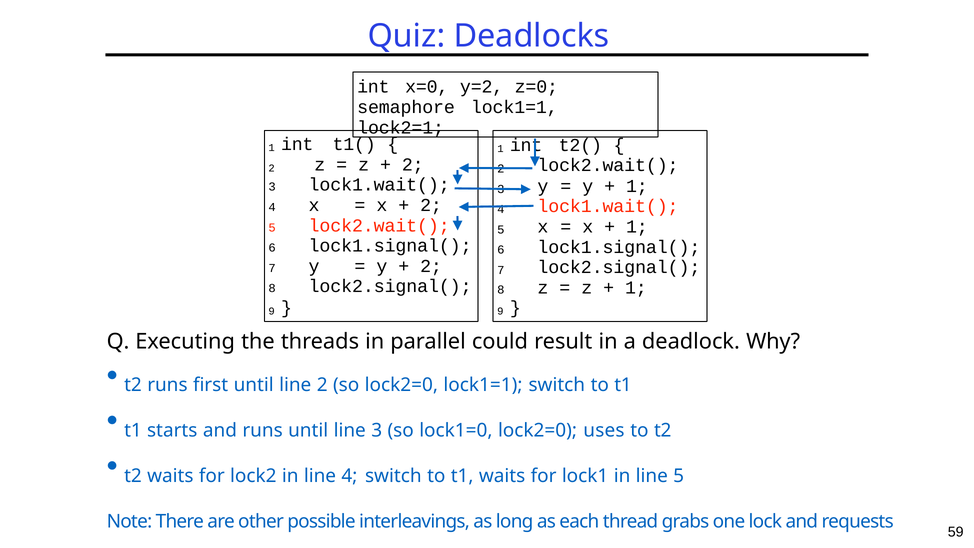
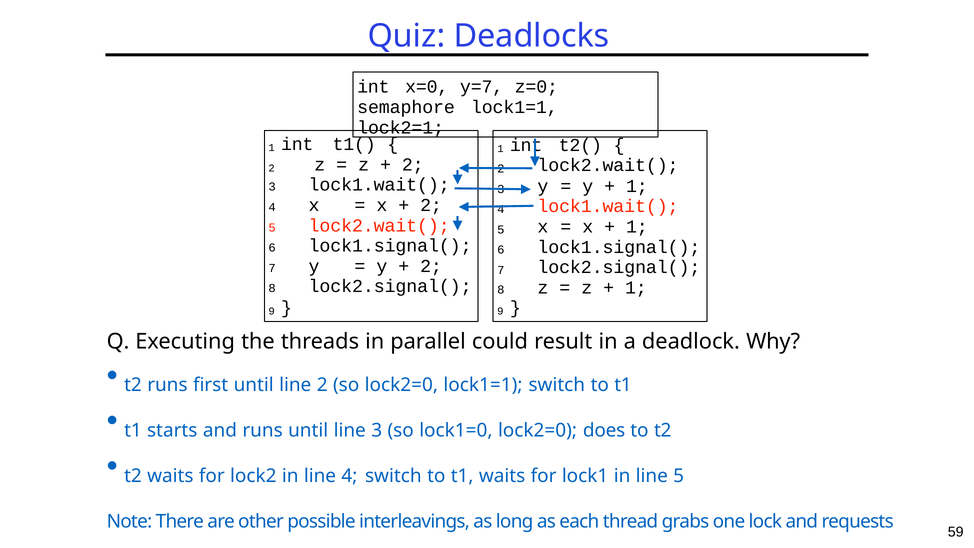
y=2: y=2 -> y=7 (482, 87)
uses: uses -> does (604, 430)
